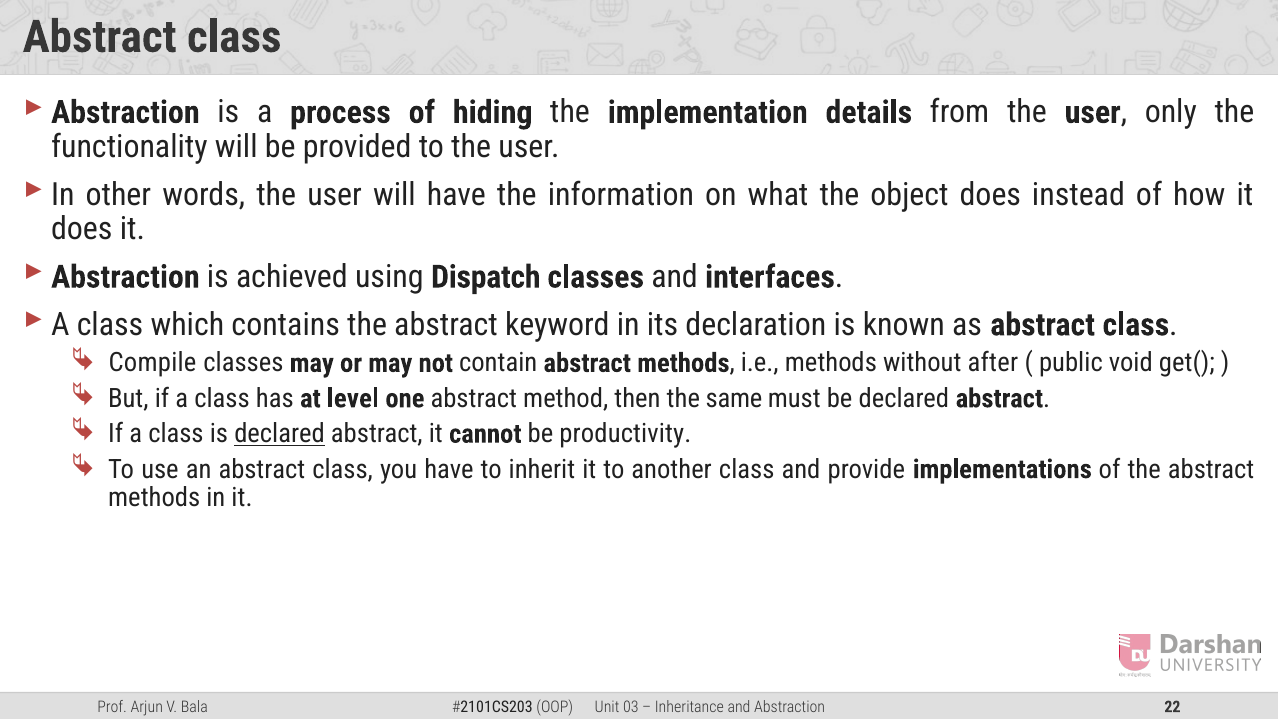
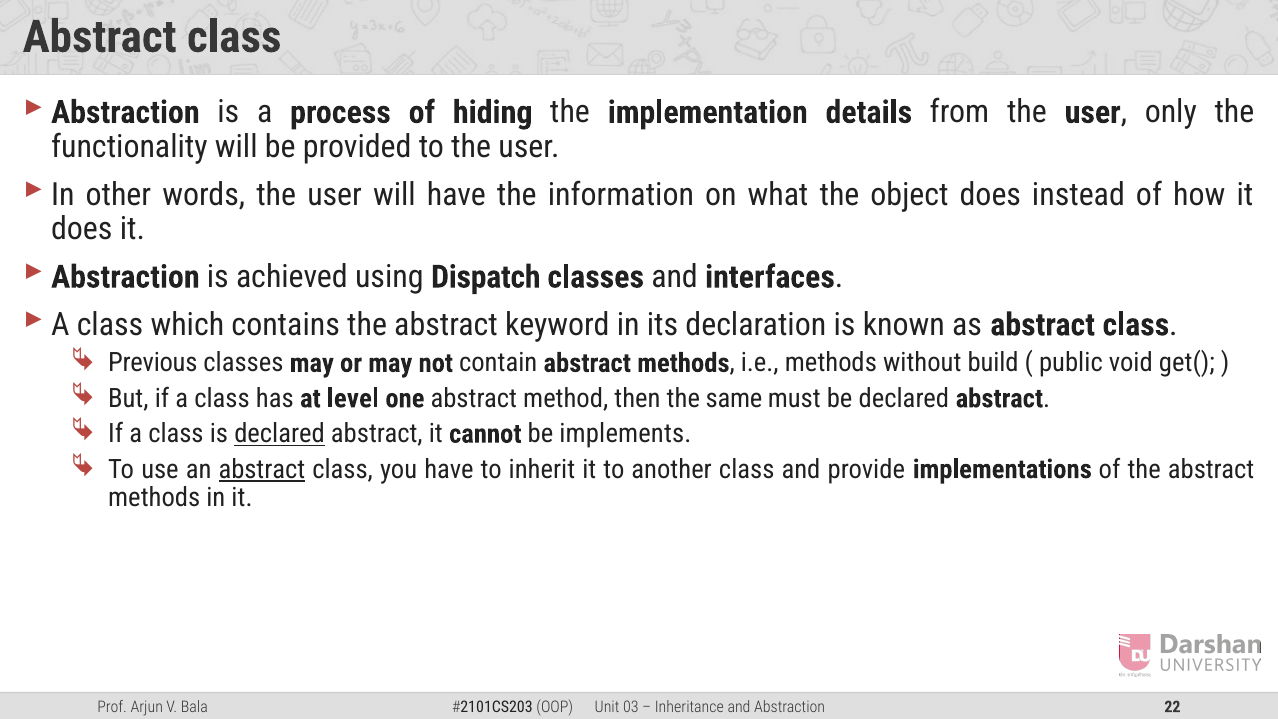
Compile: Compile -> Previous (153, 363)
after: after -> build (993, 363)
productivity: productivity -> implements (625, 434)
abstract underline: none -> present (262, 469)
